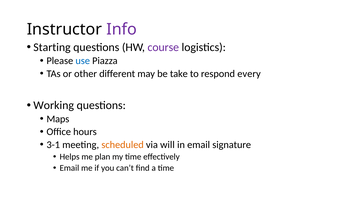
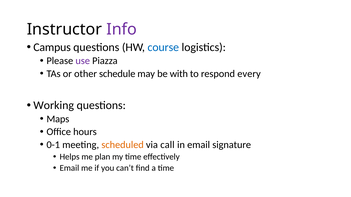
Starting: Starting -> Campus (52, 47)
course colour: purple -> blue (163, 47)
use colour: blue -> purple (83, 61)
different: different -> schedule (117, 74)
take: take -> with (179, 74)
3-1: 3-1 -> 0-1 (53, 145)
will: will -> call (167, 145)
